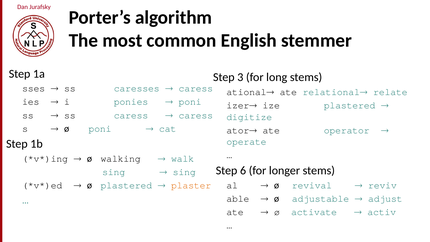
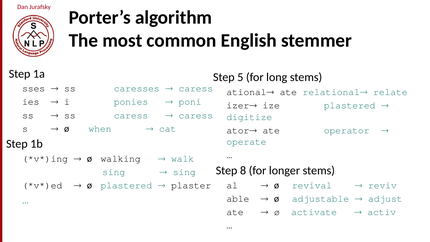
3: 3 -> 5 (240, 77)
ø poni: poni -> when (100, 129)
6: 6 -> 8 (243, 170)
plaster colour: orange -> black (191, 185)
